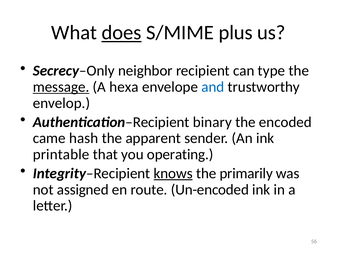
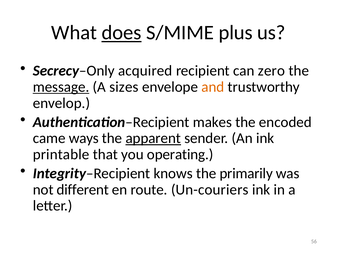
neighbor: neighbor -> acquired (145, 71)
type: type -> zero (271, 71)
hexa: hexa -> sizes (124, 87)
and colour: blue -> orange (213, 87)
binary: binary -> makes (212, 122)
hash: hash -> ways (84, 138)
apparent underline: none -> present (153, 138)
knows underline: present -> none (173, 173)
assigned: assigned -> different (83, 189)
Un-encoded: Un-encoded -> Un-couriers (210, 189)
